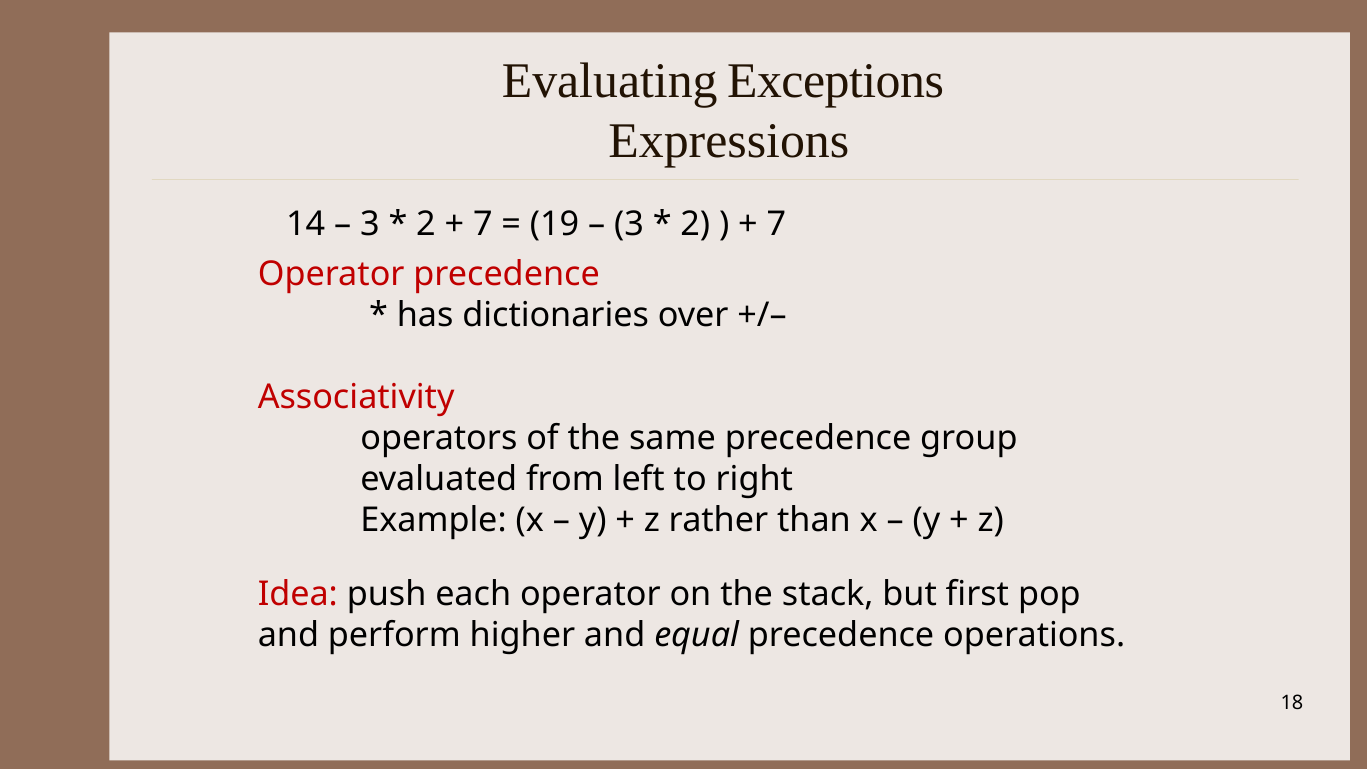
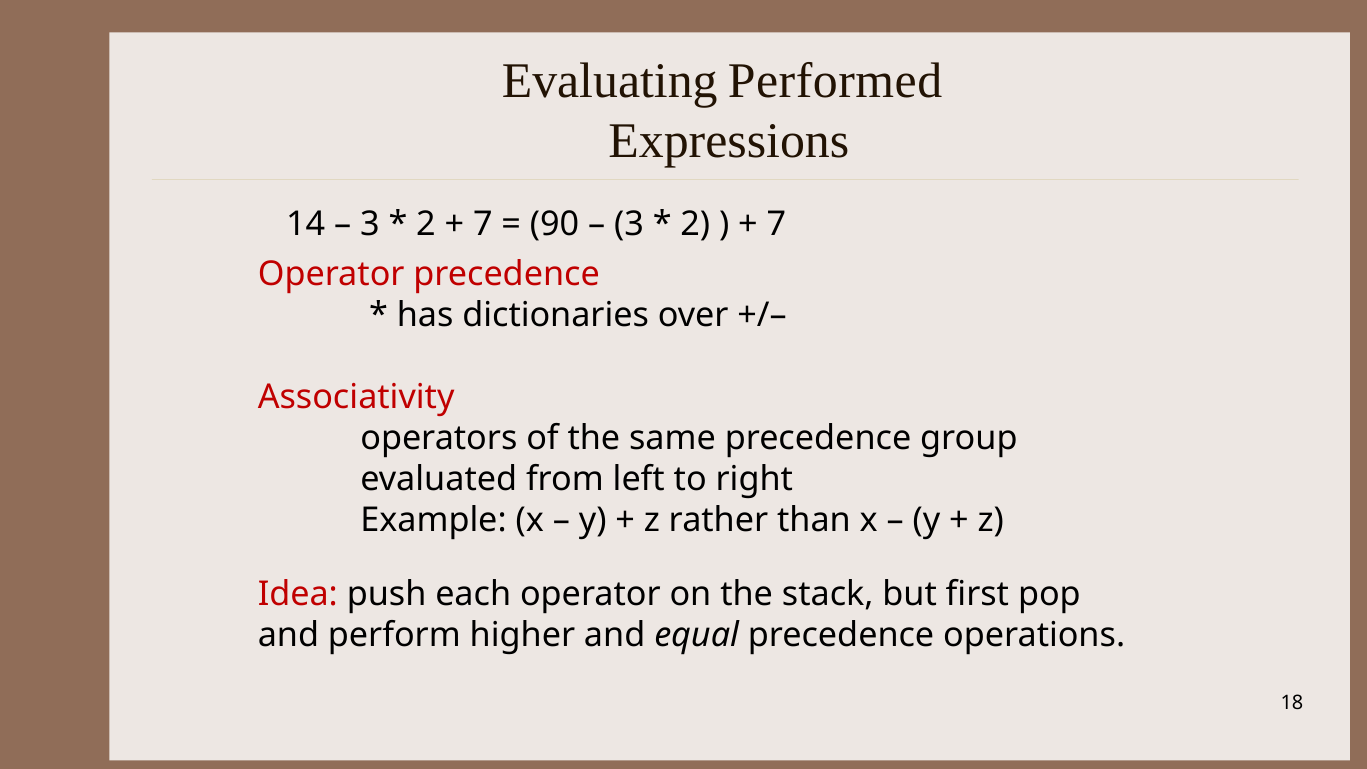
Exceptions: Exceptions -> Performed (835, 81)
19: 19 -> 90 (555, 224)
